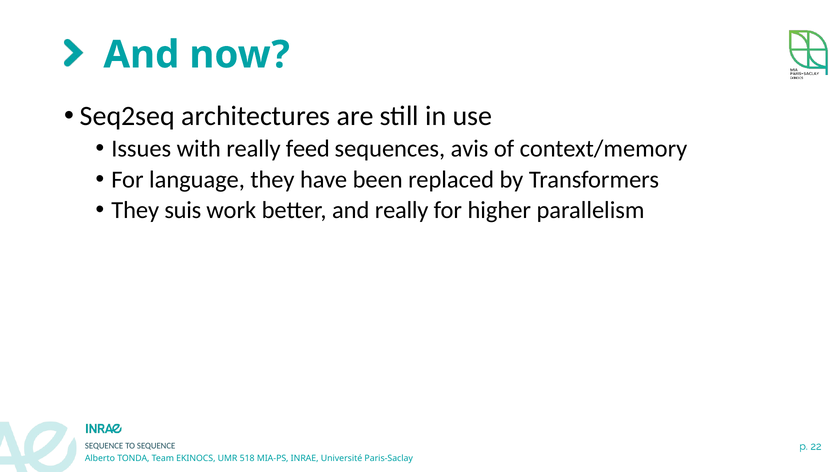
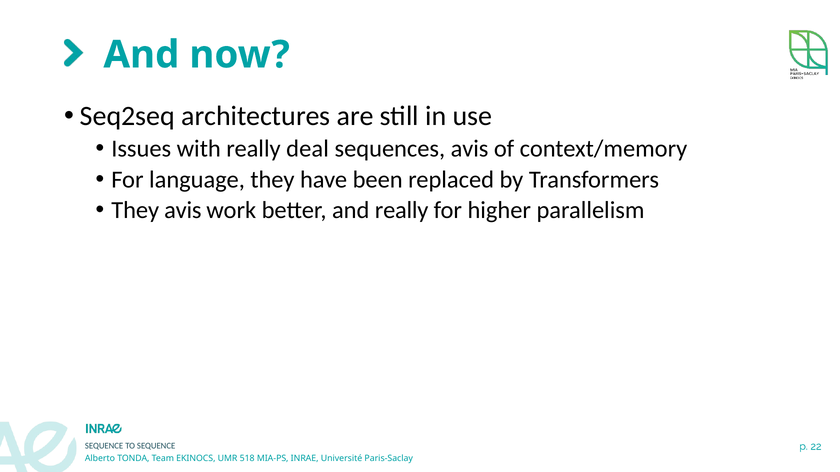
feed: feed -> deal (308, 149)
They suis: suis -> avis (183, 211)
